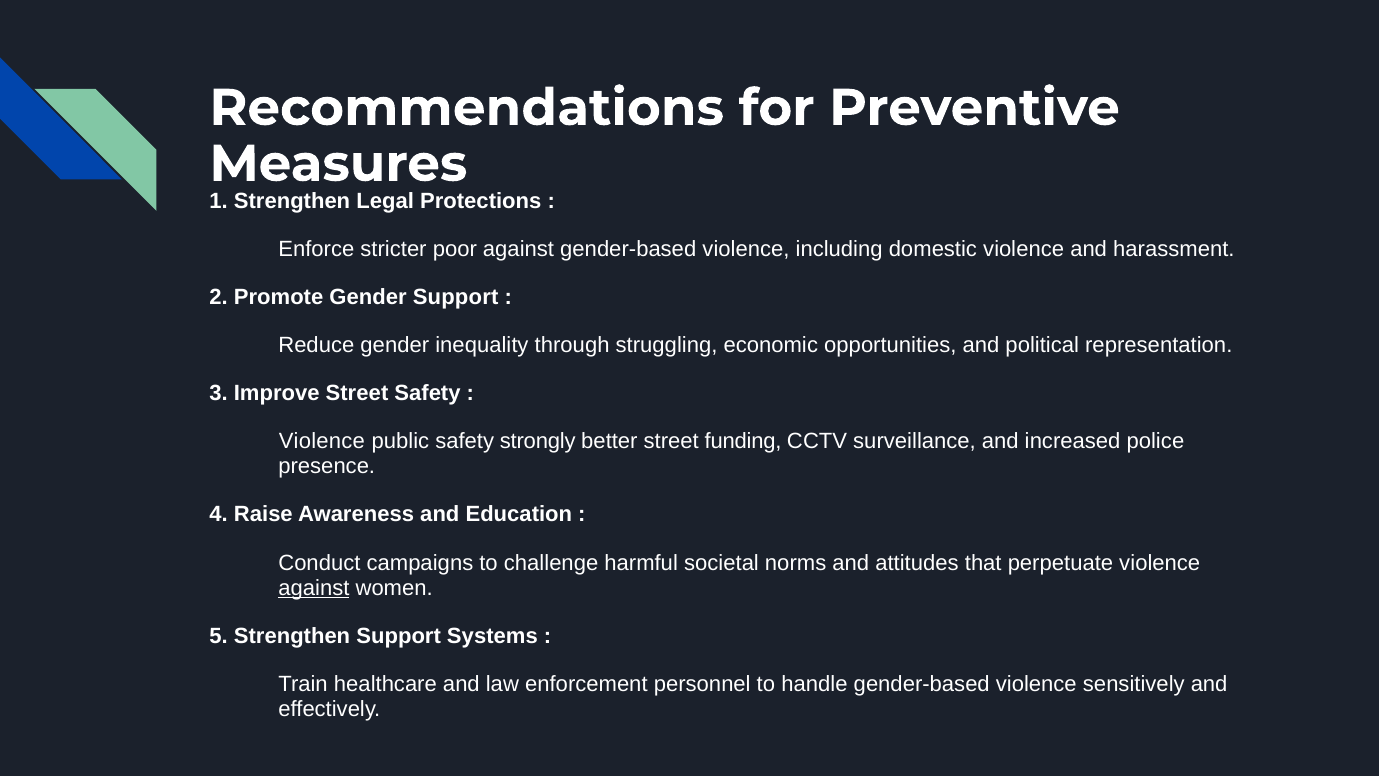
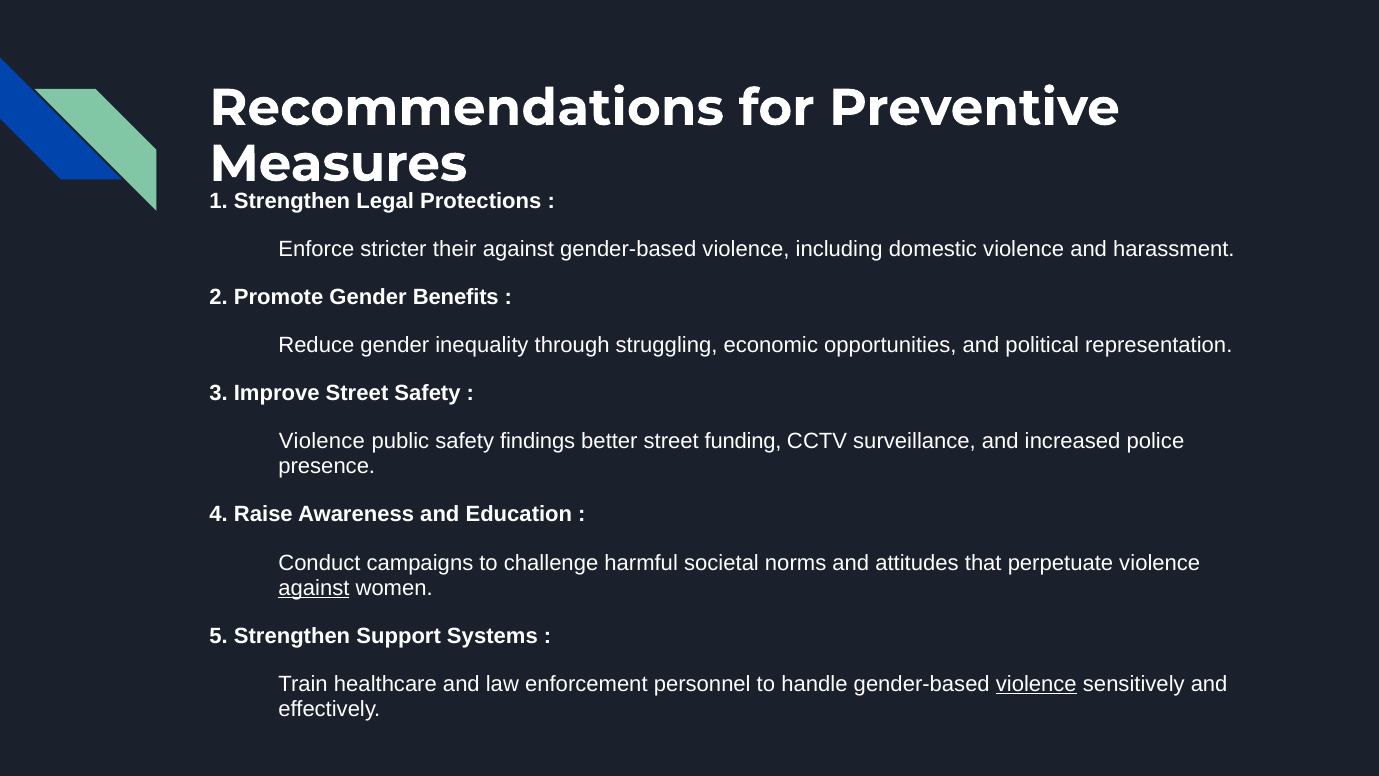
poor: poor -> their (455, 249)
Gender Support: Support -> Benefits (456, 297)
strongly: strongly -> findings (538, 441)
violence underline: none -> present (1036, 684)
